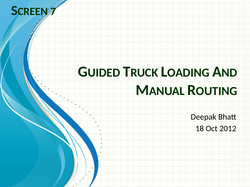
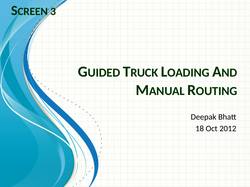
7: 7 -> 3 (53, 11)
